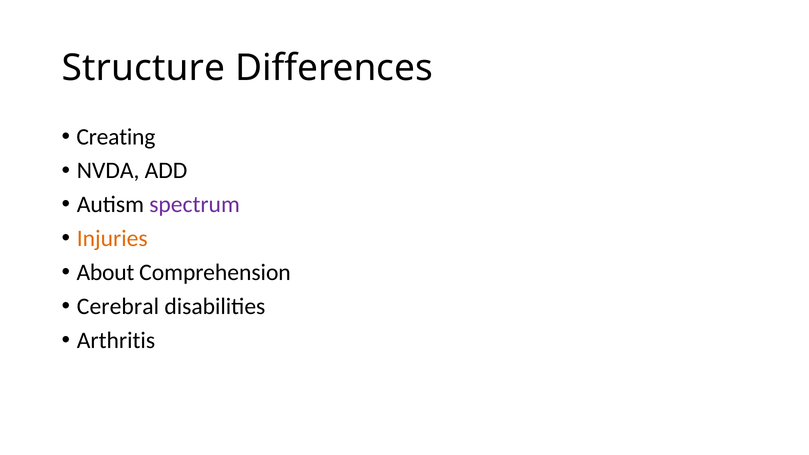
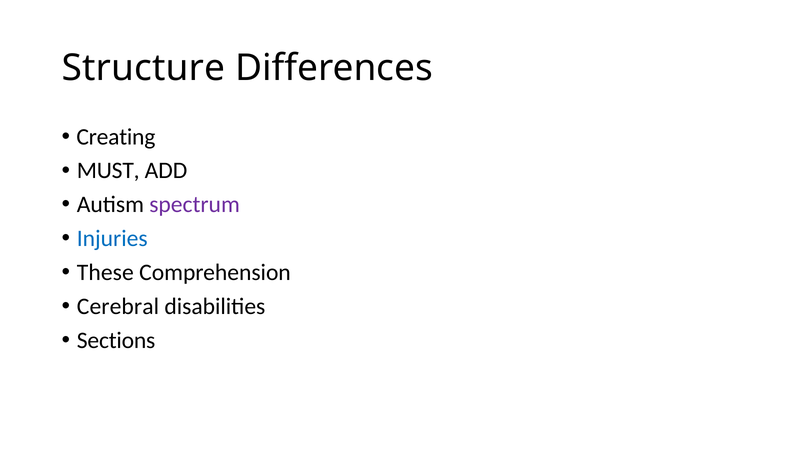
NVDA: NVDA -> MUST (108, 171)
Injuries colour: orange -> blue (112, 239)
About: About -> These (105, 272)
Arthritis: Arthritis -> Sections (116, 340)
